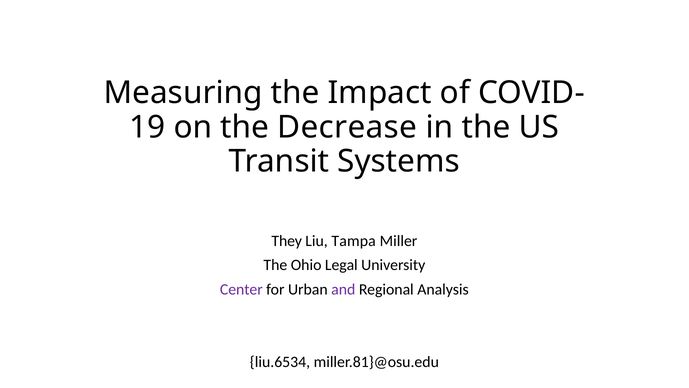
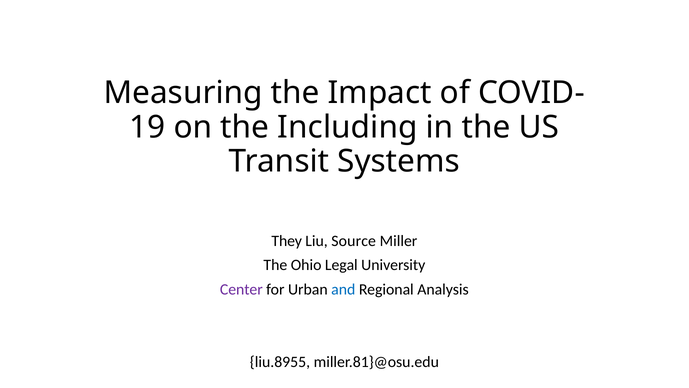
Decrease: Decrease -> Including (347, 127)
Tampa: Tampa -> Source (354, 241)
and colour: purple -> blue (343, 289)
liu.6534: liu.6534 -> liu.8955 (280, 362)
